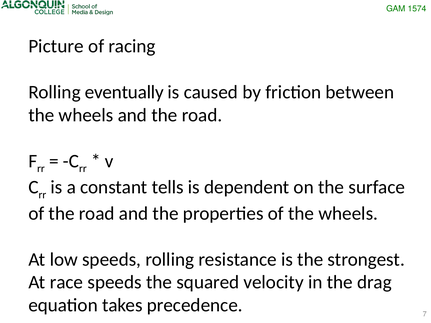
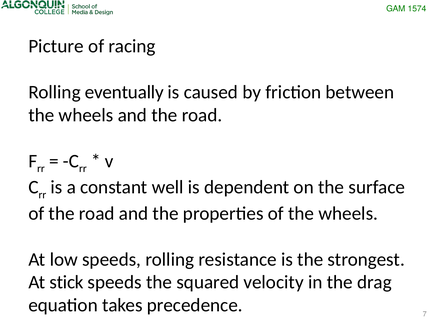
tells: tells -> well (168, 187)
race: race -> stick (67, 283)
